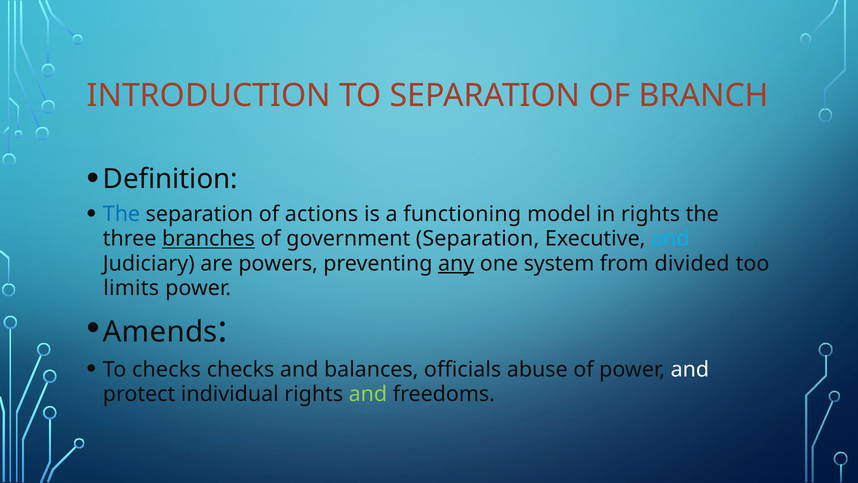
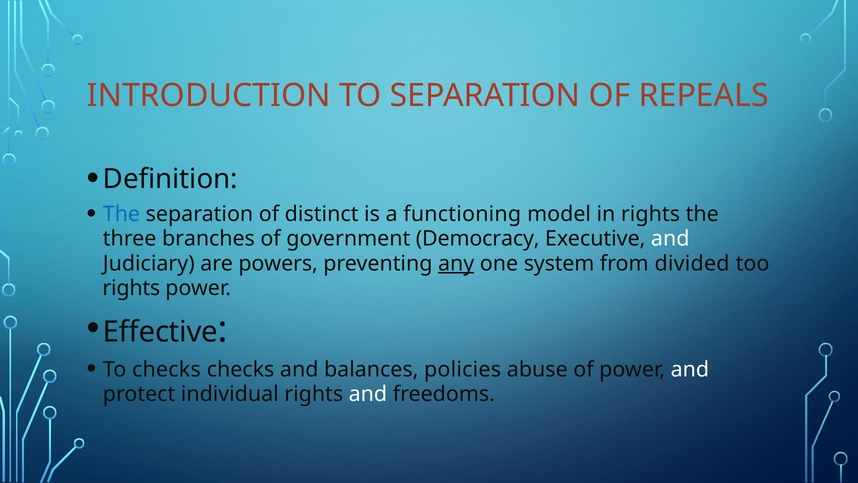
BRANCH: BRANCH -> REPEALS (704, 95)
actions: actions -> distinct (322, 214)
branches underline: present -> none (208, 239)
government Separation: Separation -> Democracy (478, 239)
and colour: light blue -> white (670, 239)
limits: limits -> rights (131, 288)
Amends: Amends -> Effective (160, 332)
officials: officials -> policies (463, 369)
and colour: light green -> white (368, 394)
